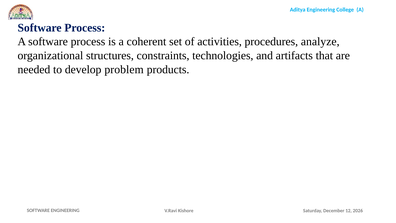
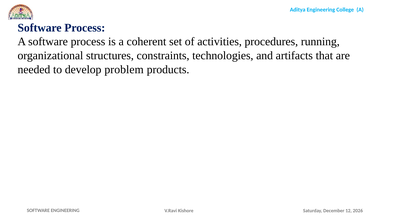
analyze: analyze -> running (320, 42)
